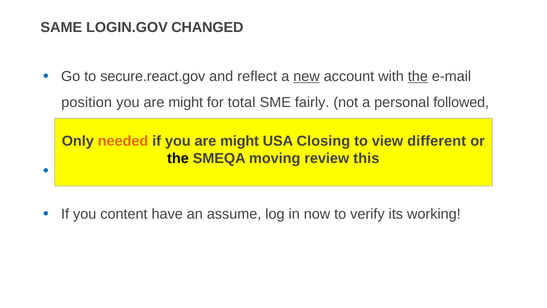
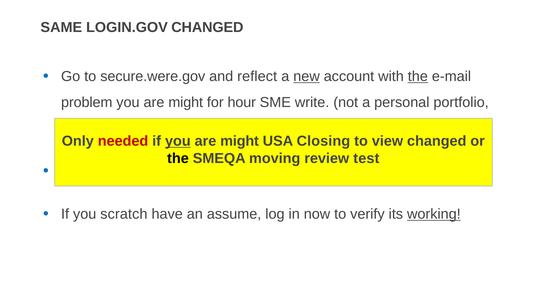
secure.react.gov: secure.react.gov -> secure.were.gov (153, 76)
position: position -> problem (87, 102)
total: total -> hour (242, 102)
fairly: fairly -> write (312, 102)
followed: followed -> portfolio (461, 102)
needed colour: orange -> red (123, 141)
you underline: none -> present (178, 141)
view different: different -> changed (437, 141)
this: this -> test (366, 158)
content: content -> scratch (124, 214)
working underline: none -> present (434, 214)
